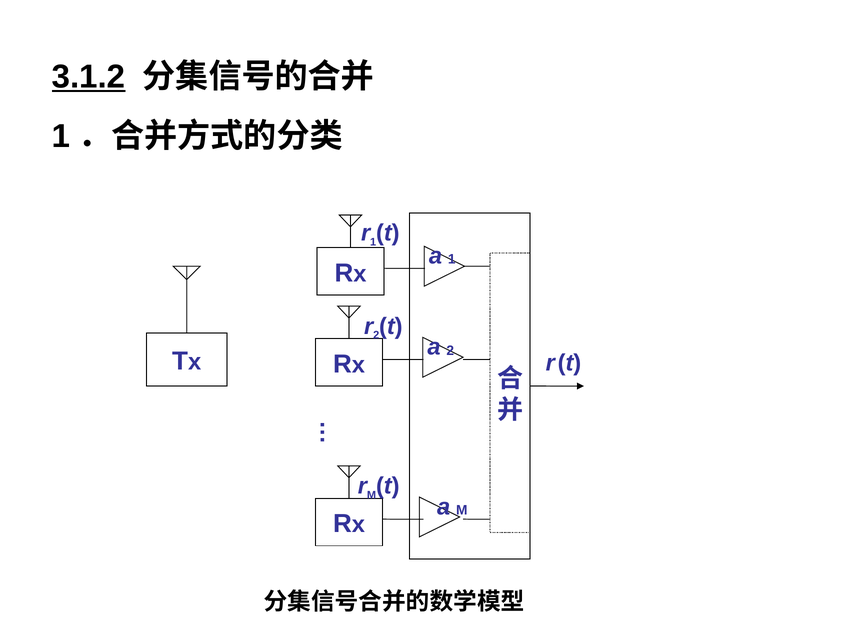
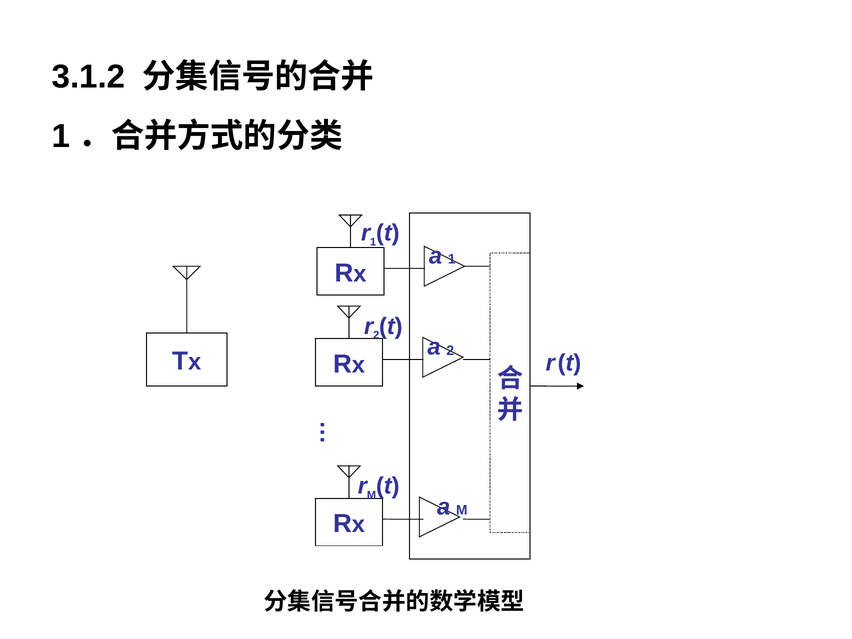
3.1.2 underline: present -> none (89, 77)
